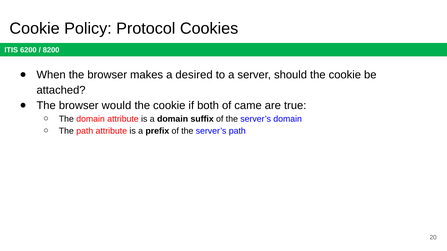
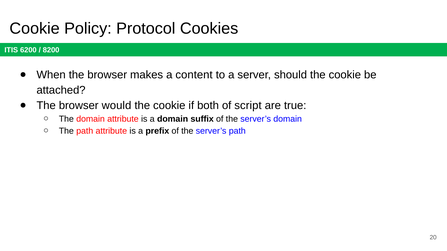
desired: desired -> content (194, 75)
came: came -> script (248, 106)
